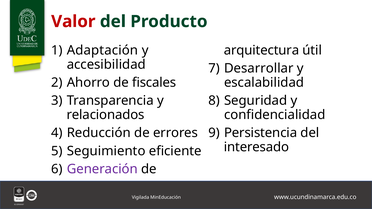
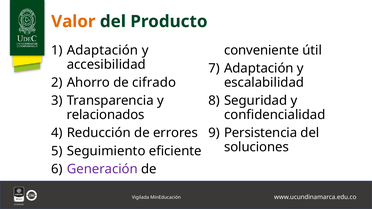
Valor colour: red -> orange (73, 22)
arquitectura: arquitectura -> conveniente (262, 50)
Desarrollar: Desarrollar -> Adaptación (259, 68)
fiscales: fiscales -> cifrado (154, 83)
interesado: interesado -> soluciones (256, 147)
